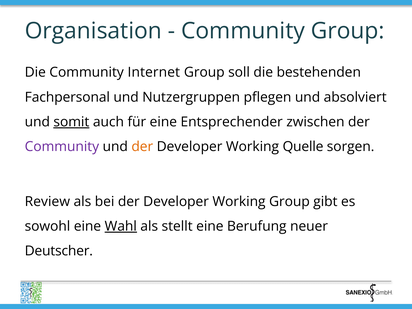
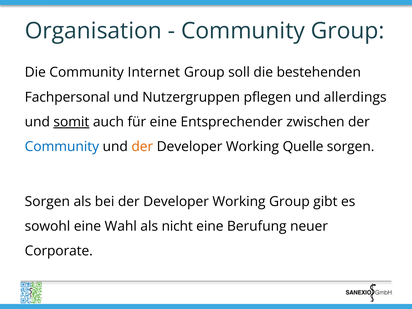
absolviert: absolviert -> allerdings (355, 97)
Community colour: purple -> blue (62, 147)
Review: Review -> Sorgen (47, 202)
Wahl underline: present -> none (121, 226)
stellt: stellt -> nicht (177, 226)
Deutscher: Deutscher -> Corporate (59, 251)
